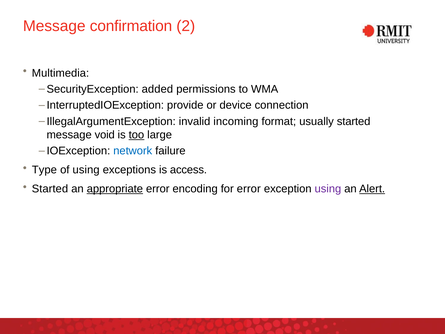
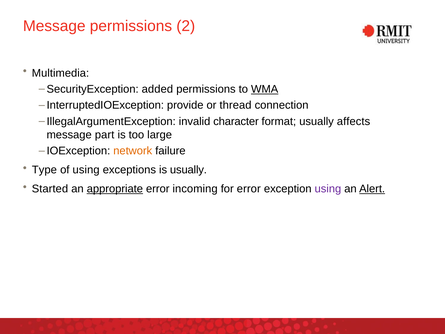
Message confirmation: confirmation -> permissions (131, 26)
WMA underline: none -> present (265, 89)
device: device -> thread (236, 105)
incoming: incoming -> character (236, 121)
usually started: started -> affects (354, 121)
void: void -> part (105, 135)
too underline: present -> none (136, 135)
network colour: blue -> orange (133, 151)
is access: access -> usually (188, 170)
encoding: encoding -> incoming (195, 189)
